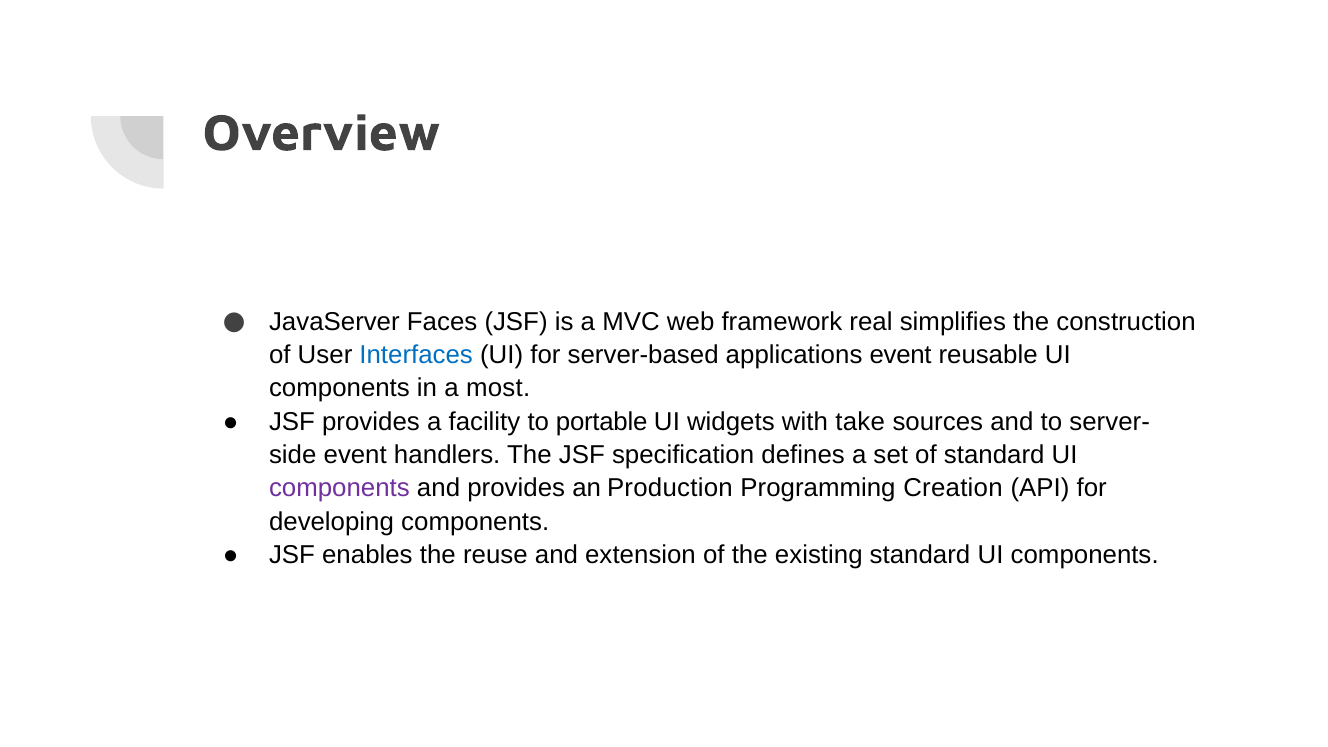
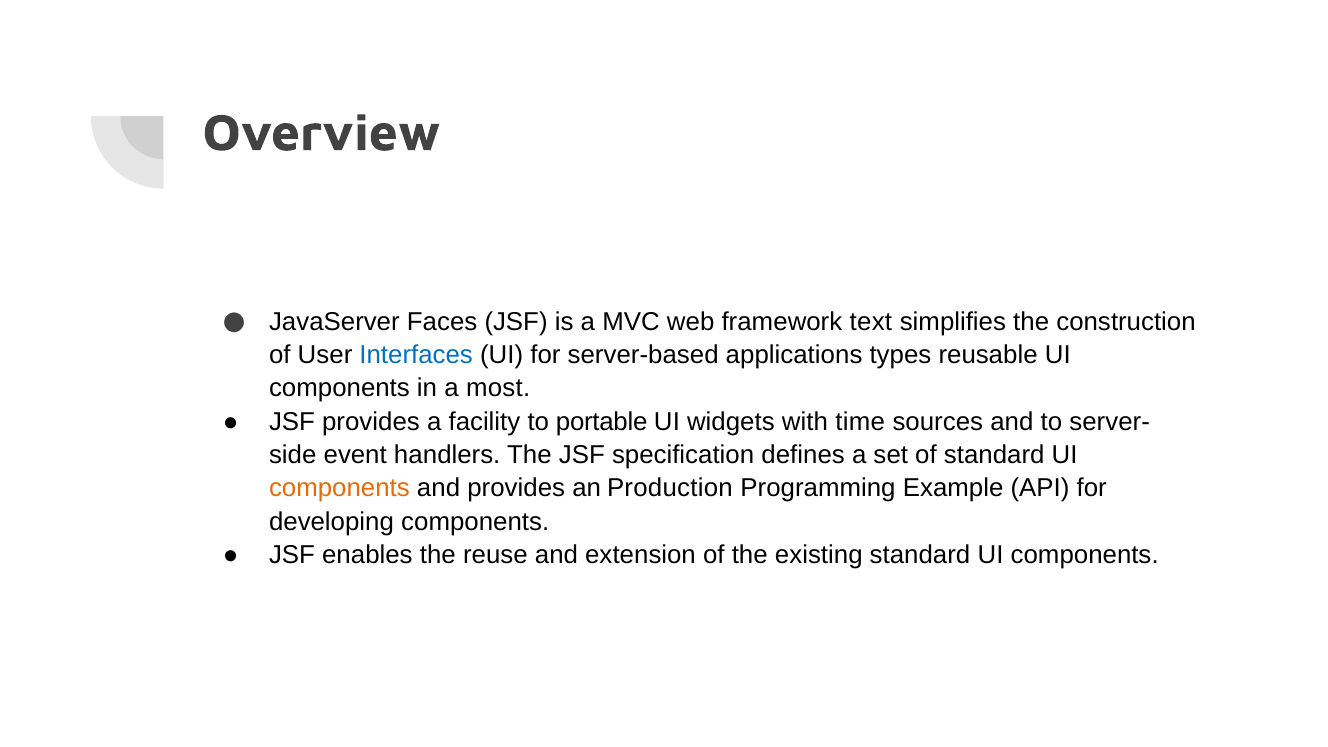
real: real -> text (871, 322)
applications event: event -> types (900, 355)
take: take -> time (860, 422)
components colour: purple -> orange (339, 488)
Creation: Creation -> Example (953, 488)
